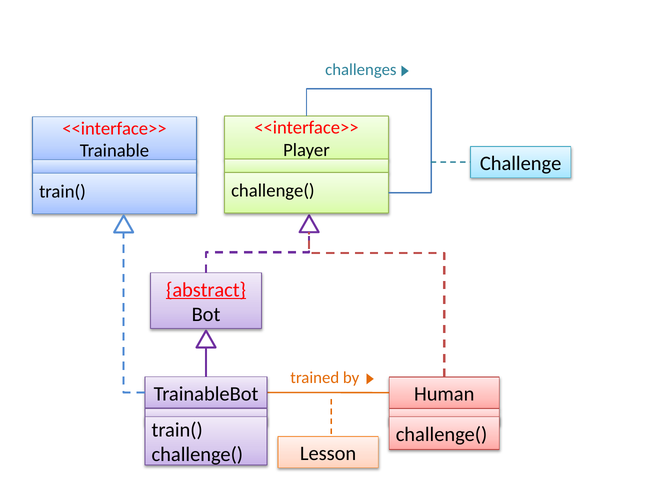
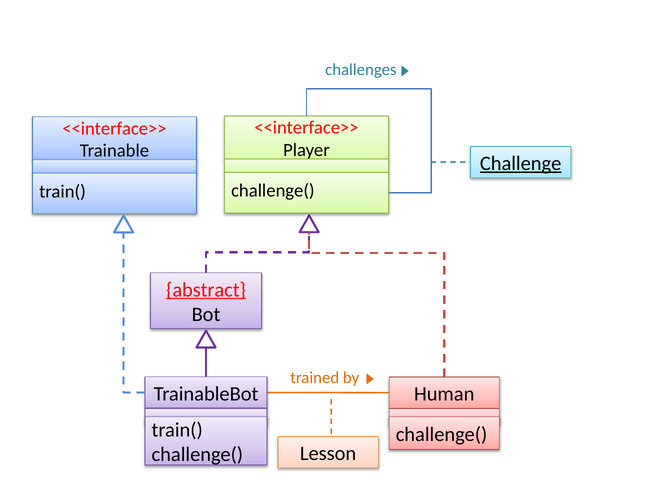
Challenge underline: none -> present (521, 163)
